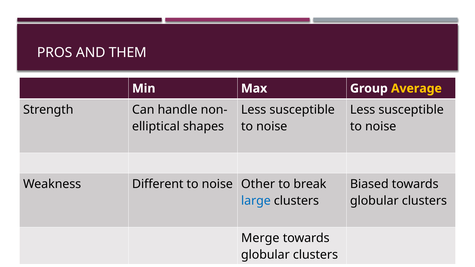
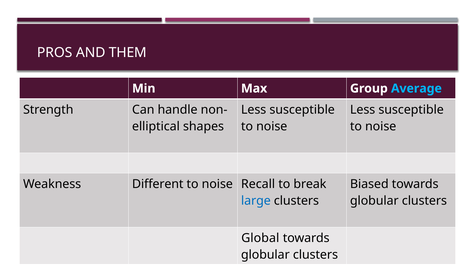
Average colour: yellow -> light blue (416, 88)
Other: Other -> Recall (258, 184)
Merge: Merge -> Global (260, 238)
